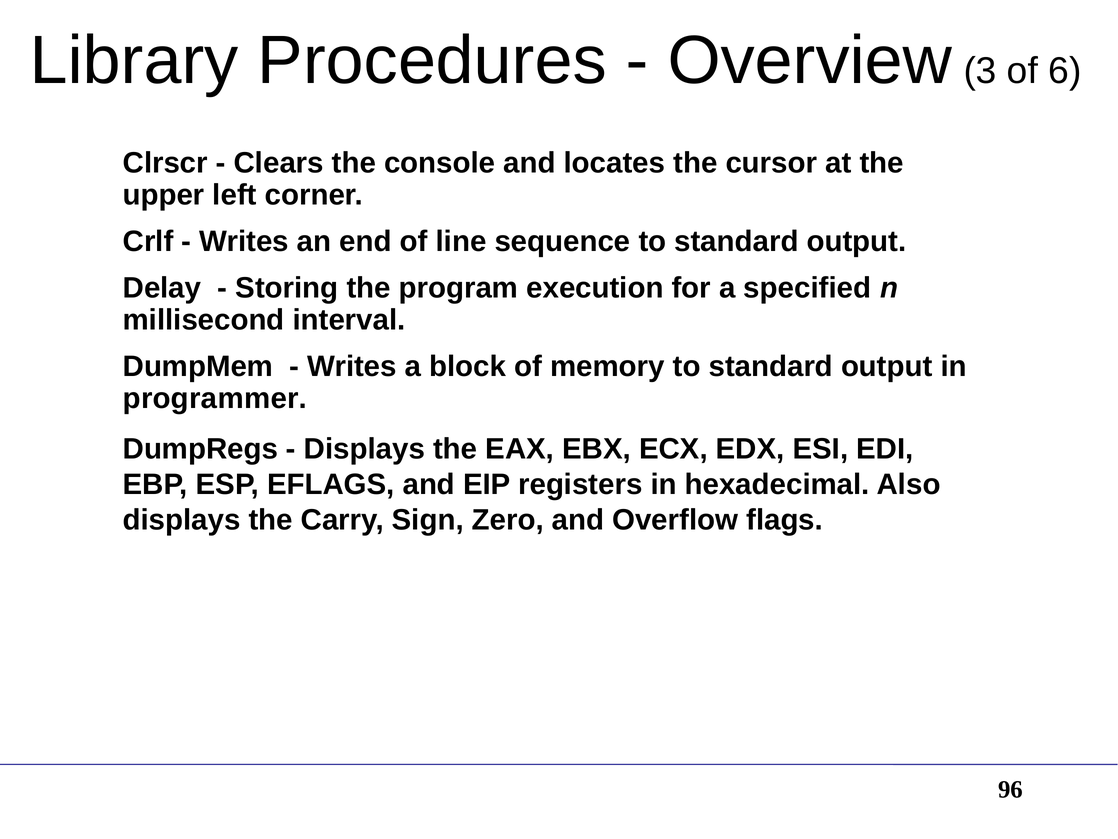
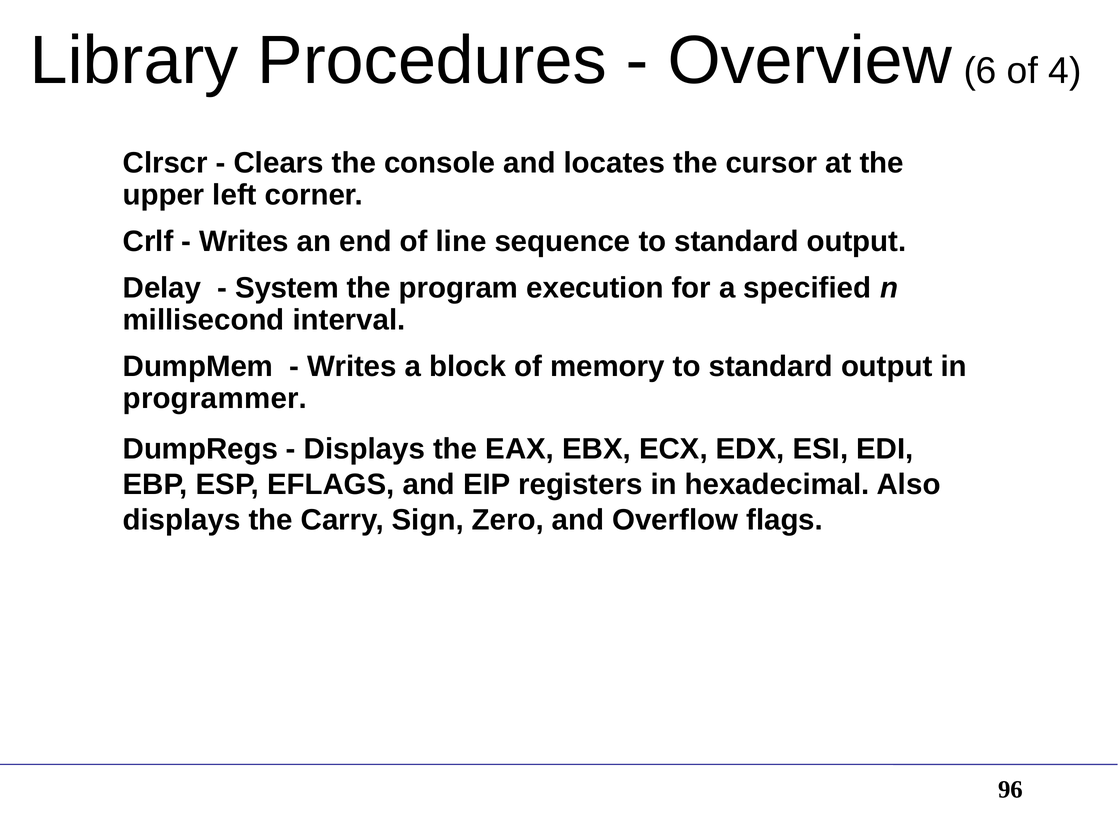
3: 3 -> 6 (980, 71)
6: 6 -> 4 (1065, 71)
Storing: Storing -> System (287, 288)
